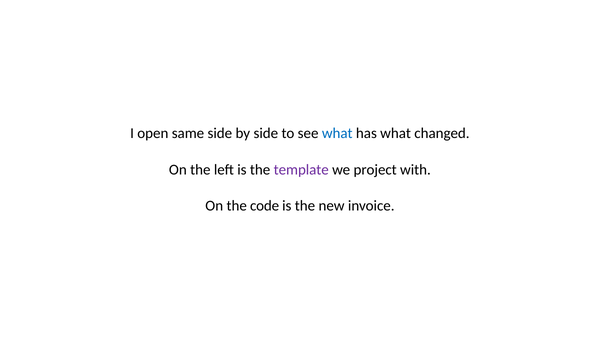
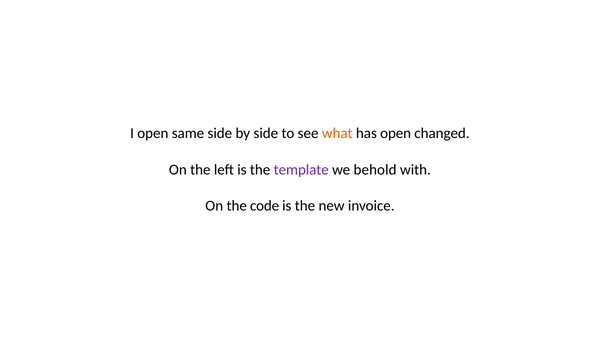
what colour: blue -> orange (337, 133)
has what: what -> open (396, 133)
project: project -> behold (375, 169)
